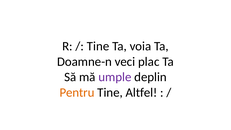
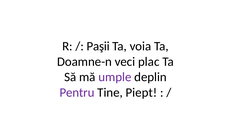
Tine: Tine -> Paşii (98, 46)
Pentru colour: orange -> purple (77, 92)
Altfel: Altfel -> Piept (141, 92)
